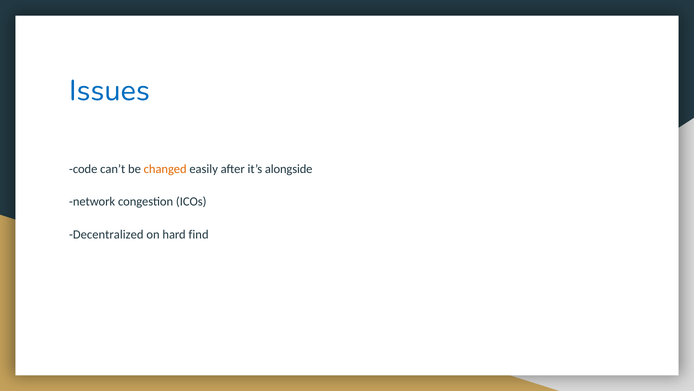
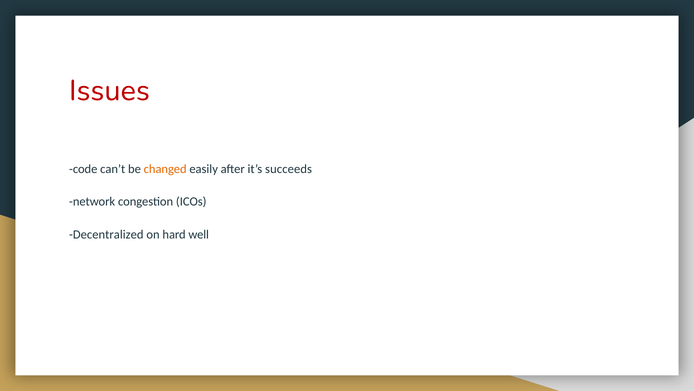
Issues colour: blue -> red (109, 90)
alongside: alongside -> succeeds (289, 169)
find: find -> well (199, 234)
